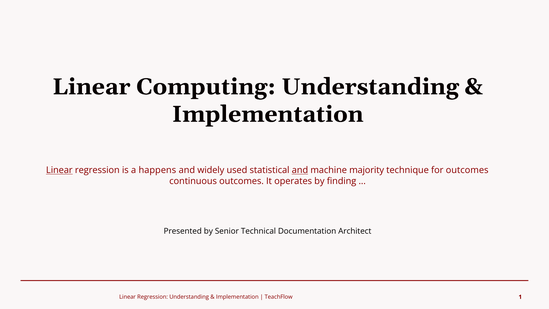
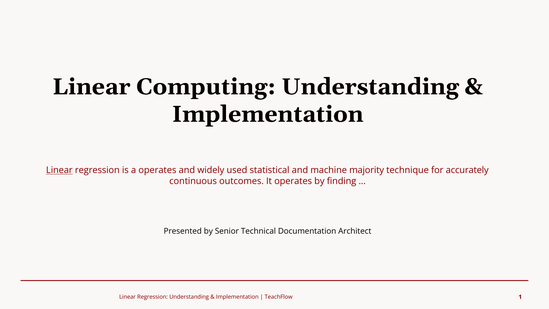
a happens: happens -> operates (157, 170)
and underline: present -> none (300, 170)
for outcomes: outcomes -> accurately (467, 170)
